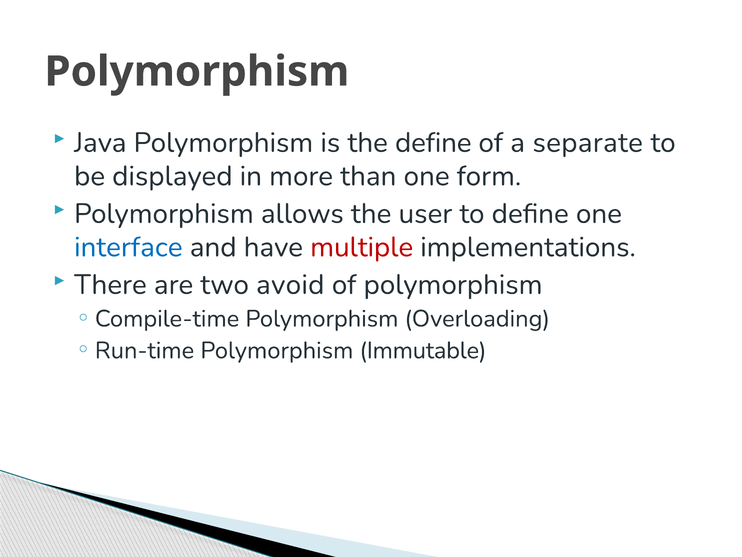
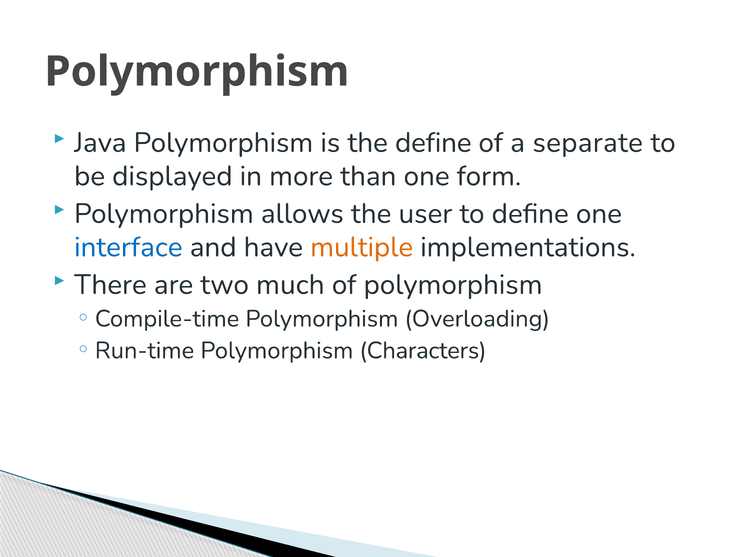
multiple colour: red -> orange (362, 247)
avoid: avoid -> much (290, 284)
Immutable: Immutable -> Characters (423, 350)
